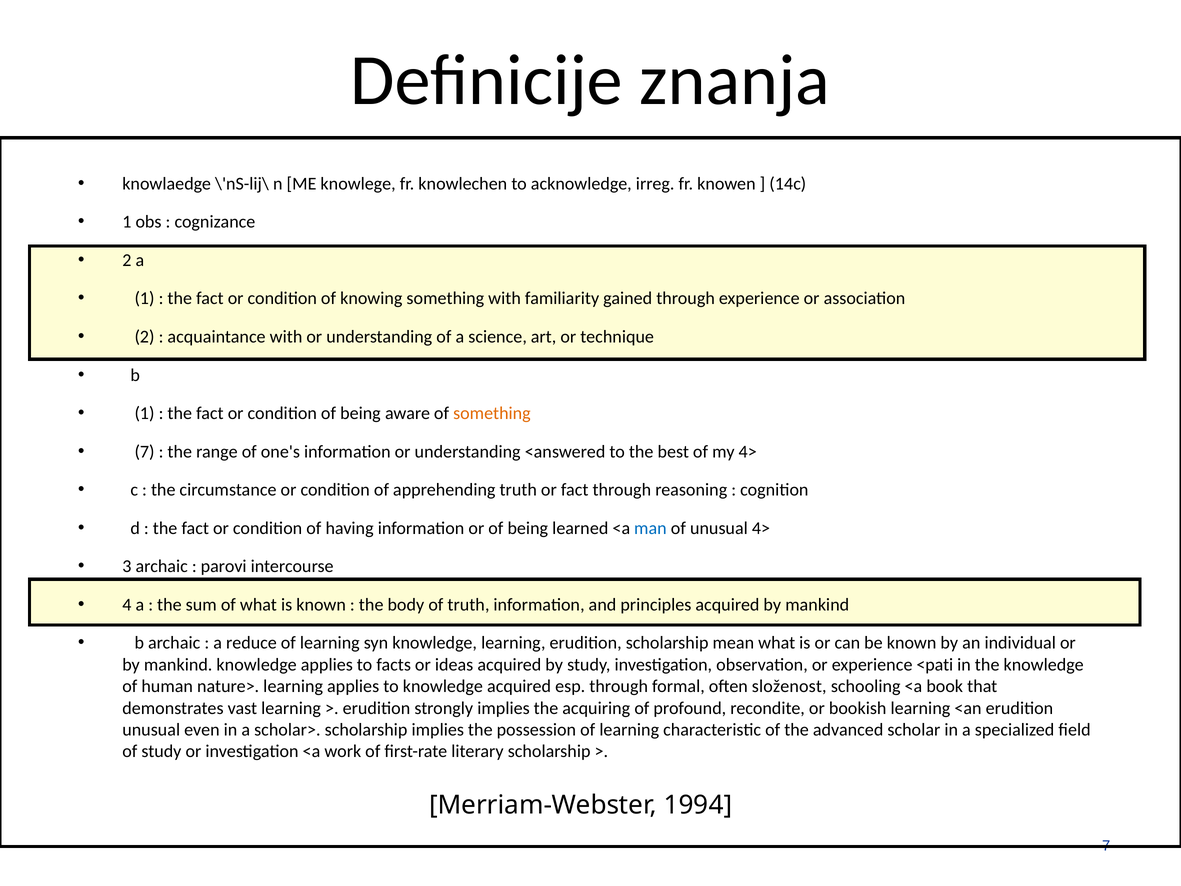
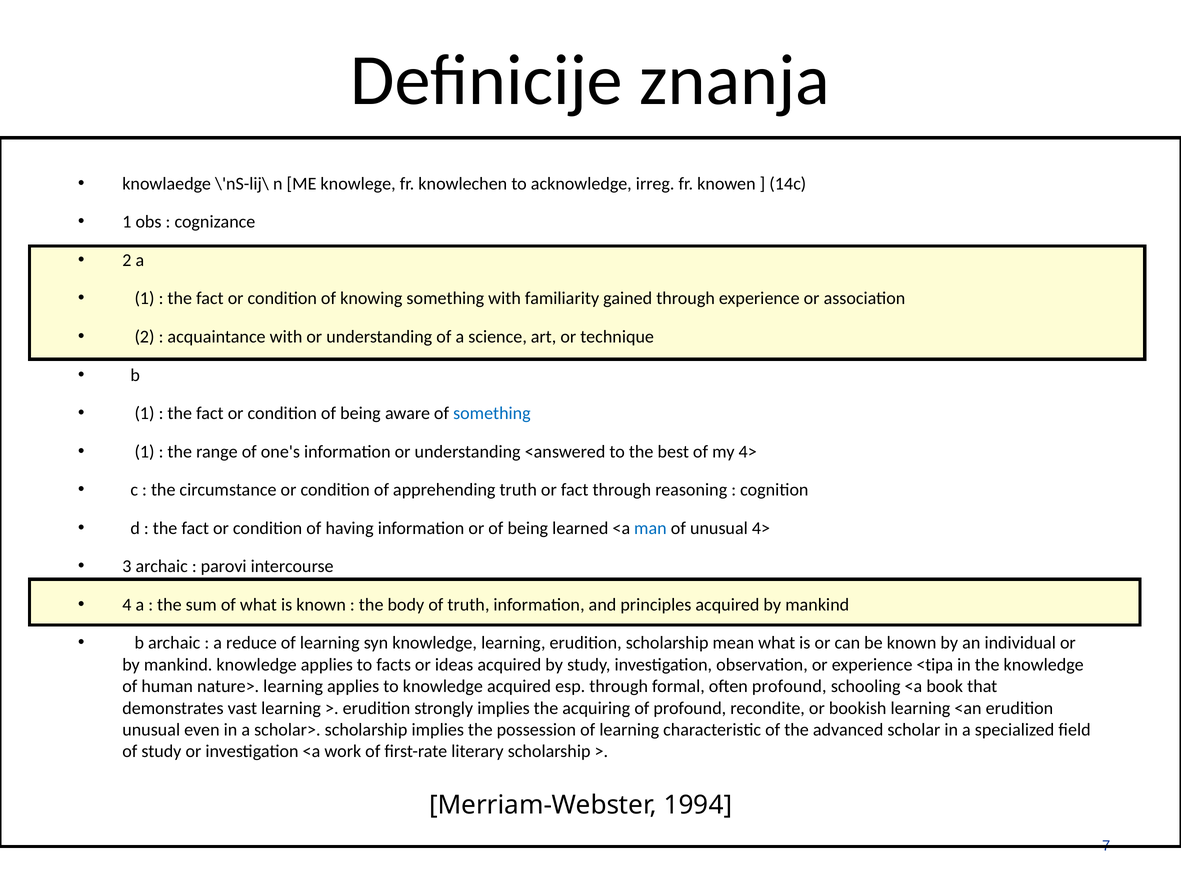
something colour: orange -> blue (492, 413)
7: 7 -> 1 (145, 452)
<pati: <pati -> <tipa (935, 665)
often složenost: složenost -> profound (789, 686)
